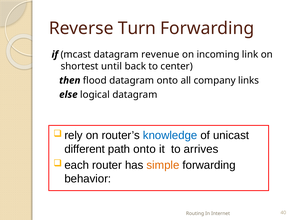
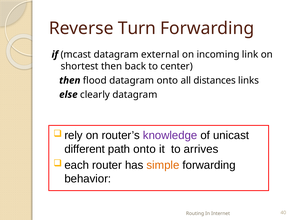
revenue: revenue -> external (160, 54)
shortest until: until -> then (112, 66)
company: company -> distances (215, 80)
logical: logical -> clearly (95, 94)
knowledge colour: blue -> purple (170, 135)
